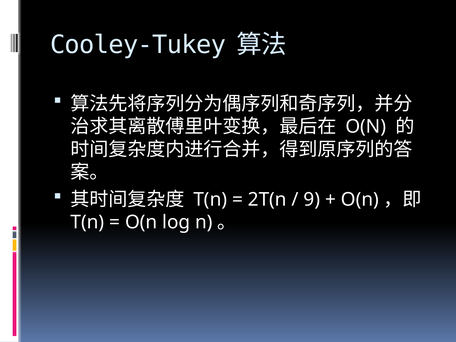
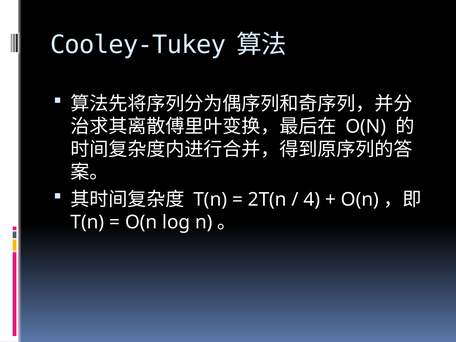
9: 9 -> 4 (312, 200)
